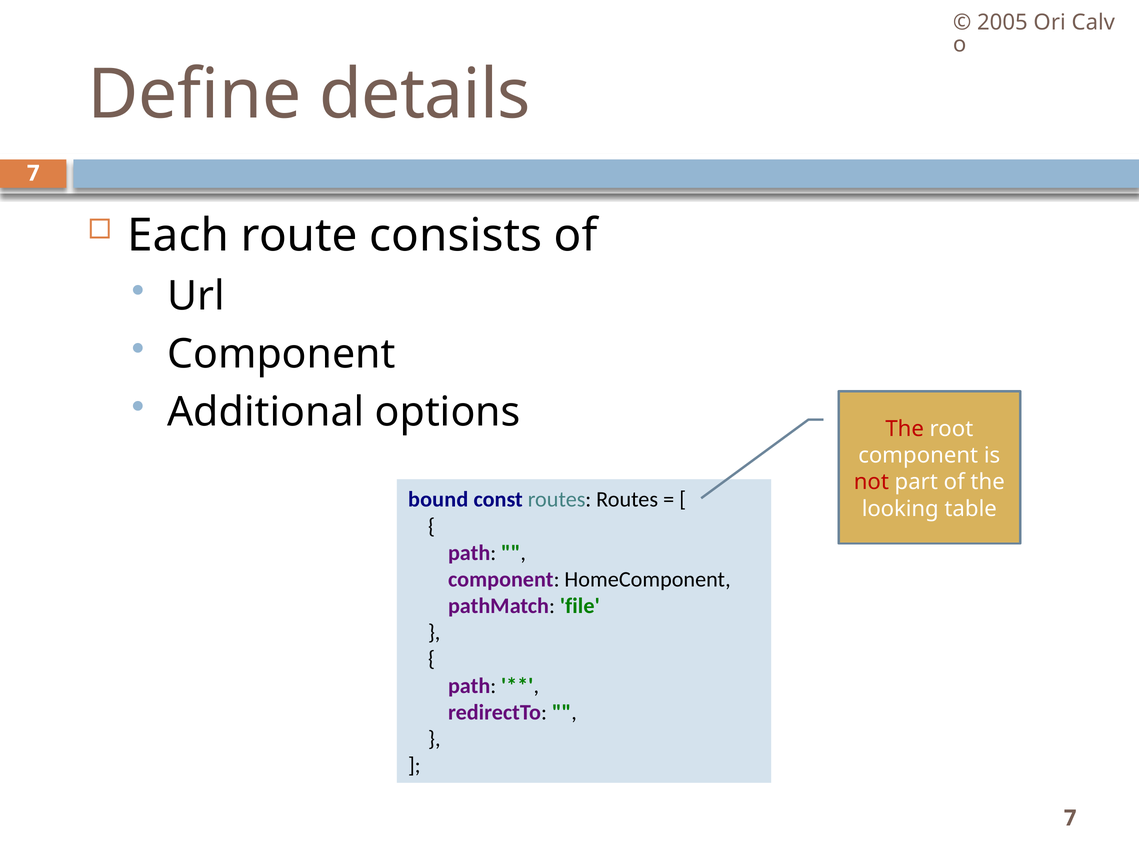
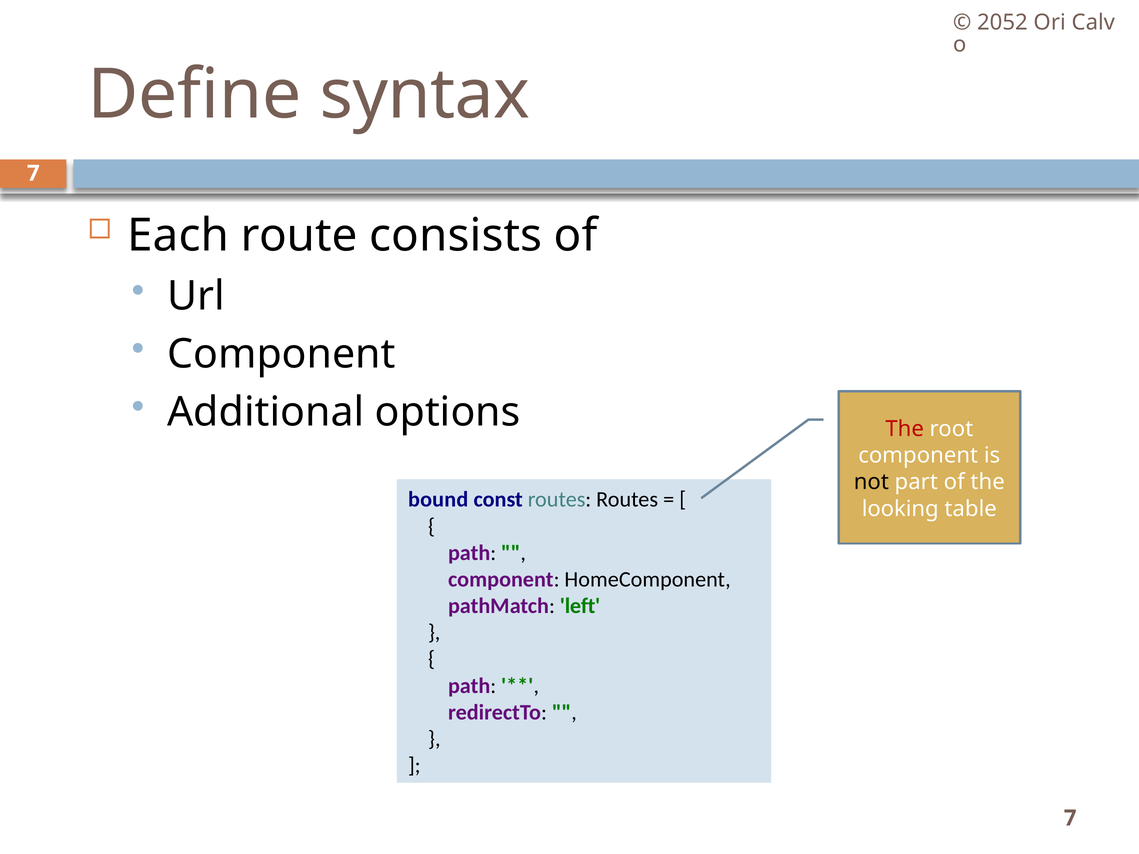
2005: 2005 -> 2052 (1002, 22)
details: details -> syntax (425, 95)
not colour: red -> black (871, 482)
file: file -> left (580, 606)
